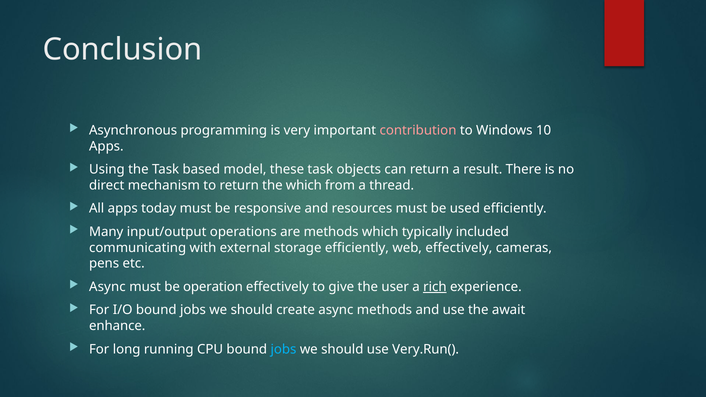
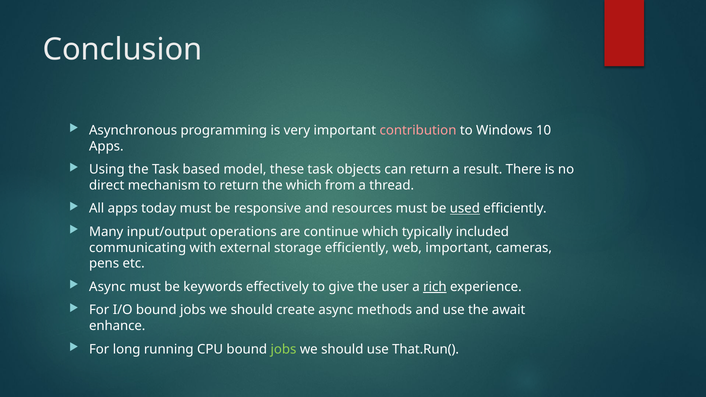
used underline: none -> present (465, 209)
are methods: methods -> continue (331, 232)
web effectively: effectively -> important (459, 248)
operation: operation -> keywords (213, 287)
jobs colour: light blue -> light green (284, 349)
Very.Run(: Very.Run( -> That.Run( (426, 349)
